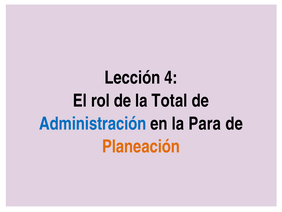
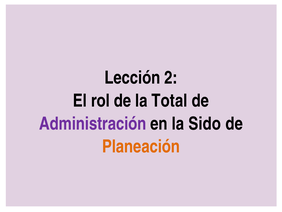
4: 4 -> 2 (171, 78)
Administración colour: blue -> purple (93, 123)
Para: Para -> Sido (205, 123)
